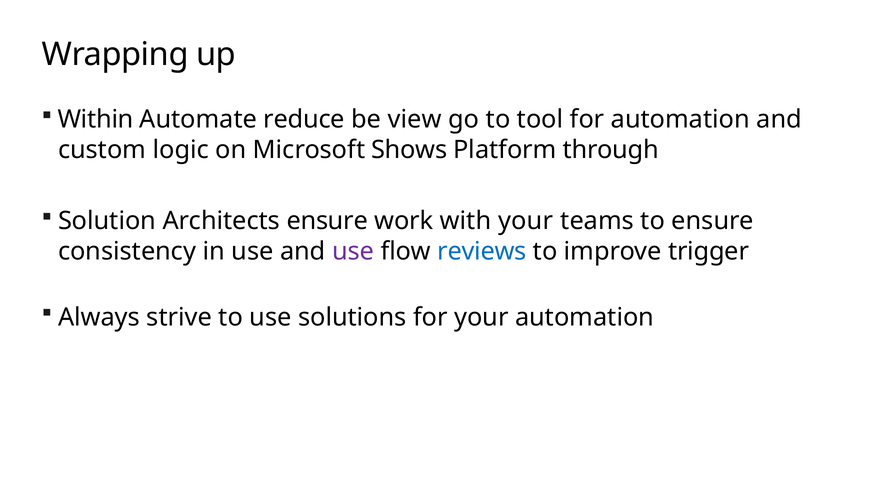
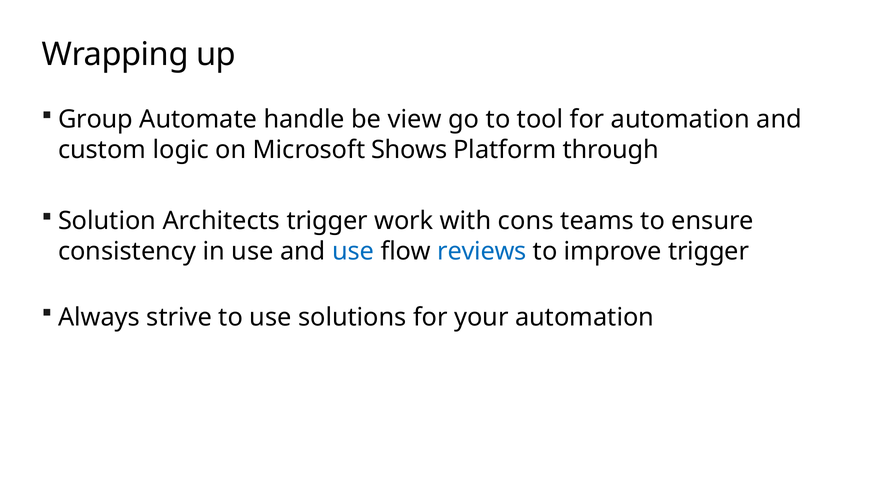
Within: Within -> Group (95, 119)
reduce: reduce -> handle (304, 119)
Architects ensure: ensure -> trigger (327, 221)
with your: your -> cons (526, 221)
use colour: purple -> blue (353, 251)
